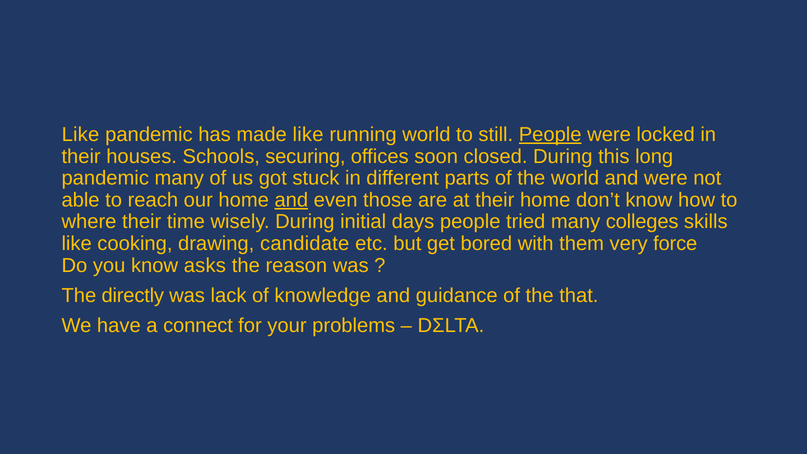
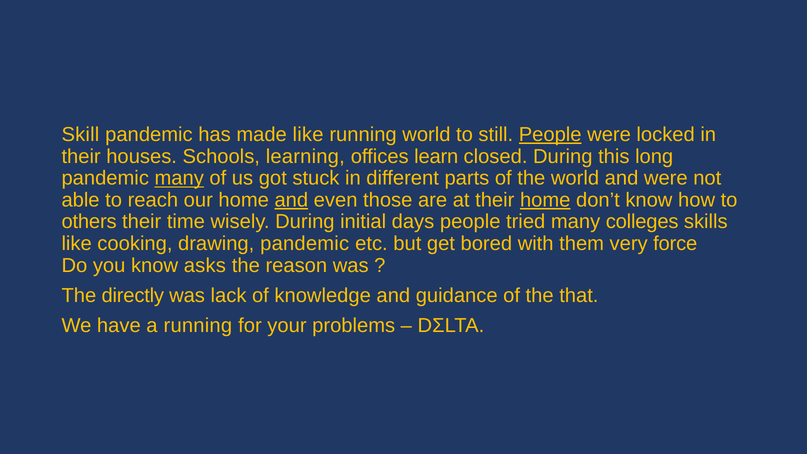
Like: Like -> Skill (80, 135)
securing: securing -> learning (305, 156)
soon: soon -> learn (436, 156)
many underline: none -> present (179, 178)
home underline: none -> present (545, 200)
where: where -> others (89, 222)
drawing candidate: candidate -> pandemic (305, 244)
a connect: connect -> running (198, 326)
